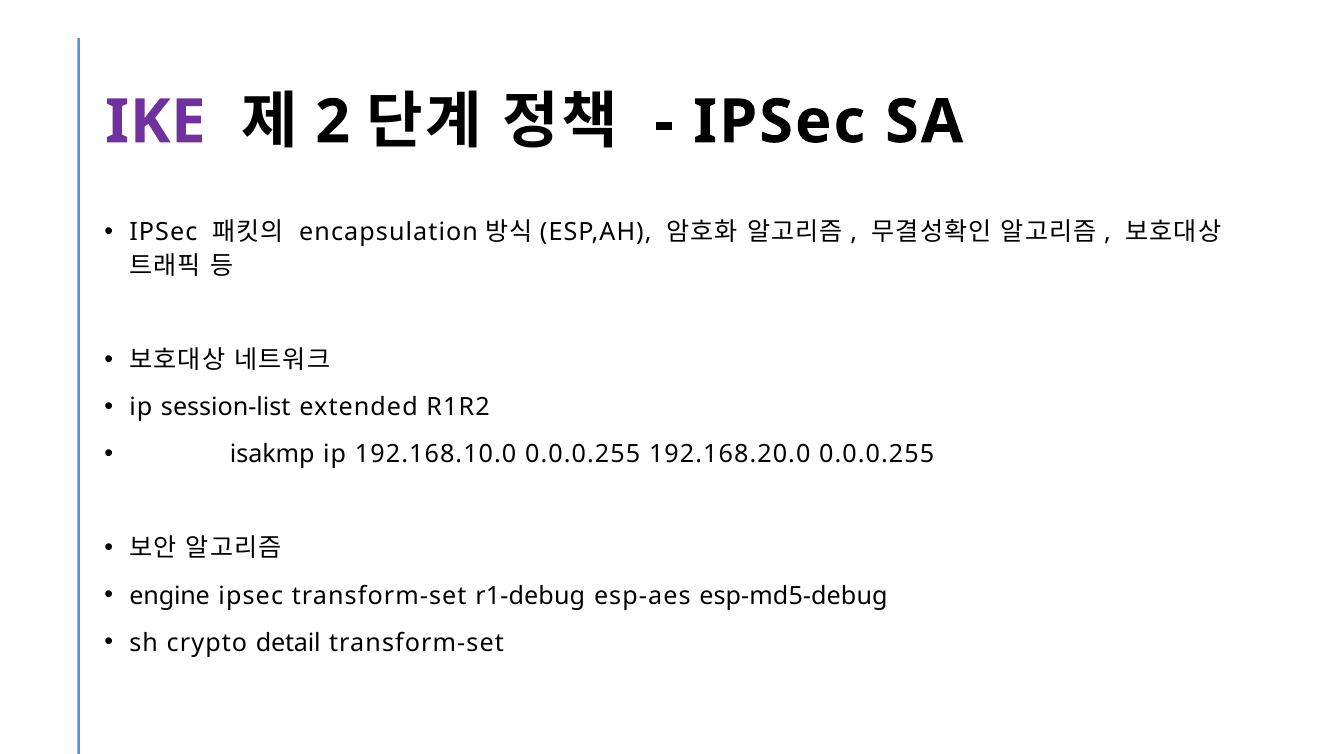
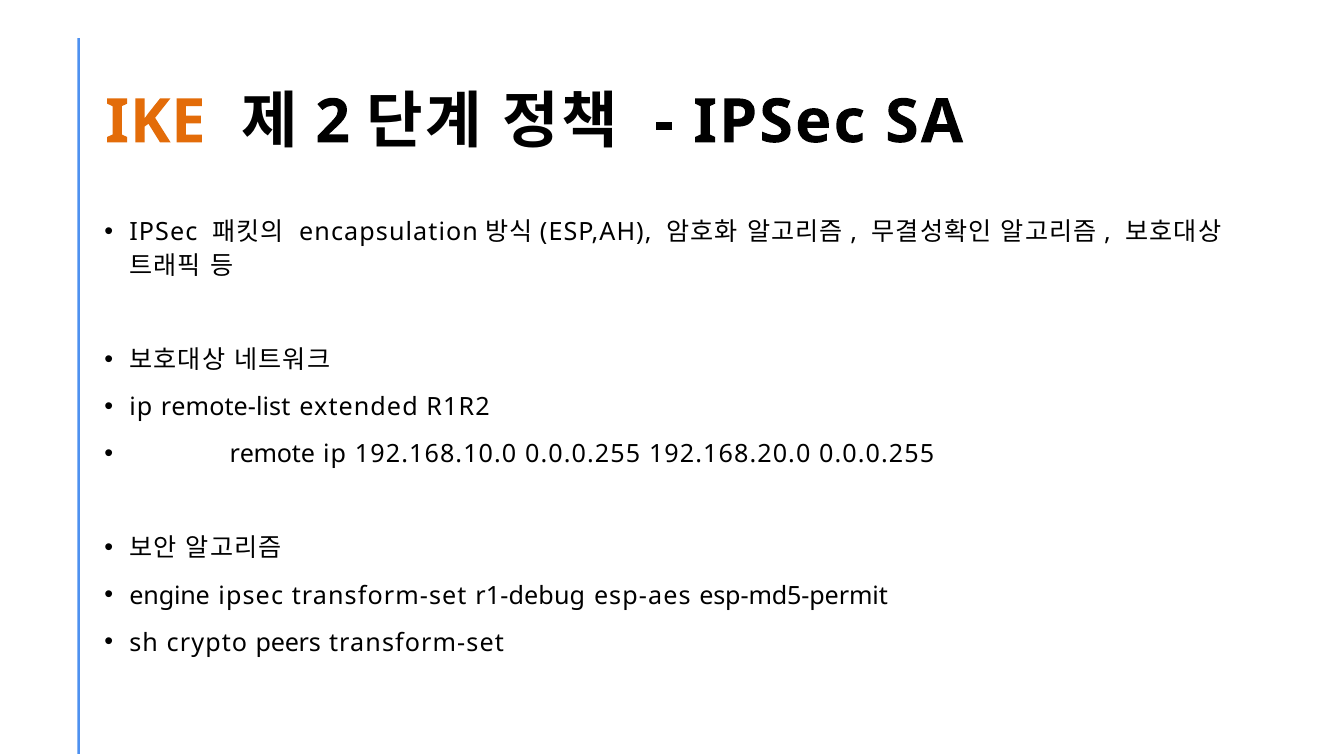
IKE colour: purple -> orange (155, 122)
session-list: session-list -> remote-list (226, 407)
isakmp: isakmp -> remote (272, 455)
esp-md5-debug: esp-md5-debug -> esp-md5-permit (794, 596)
detail: detail -> peers (288, 643)
